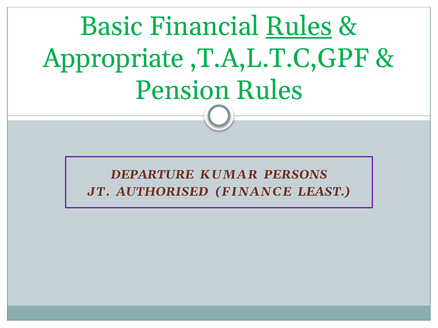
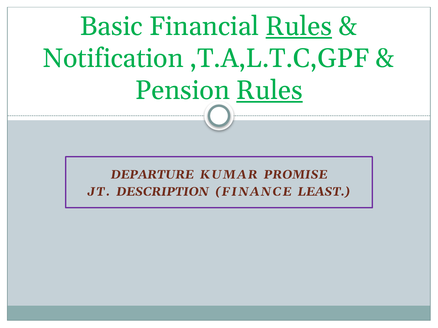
Appropriate: Appropriate -> Notification (113, 58)
Rules underline: none -> present (269, 91)
PERSONS: PERSONS -> PROMISE (296, 175)
AUTHORISED: AUTHORISED -> DESCRIPTION (162, 192)
